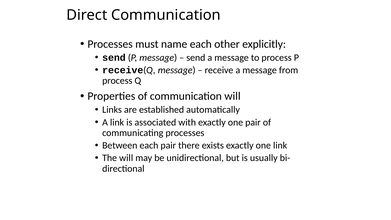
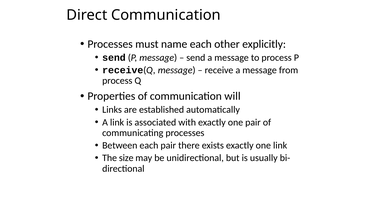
The will: will -> size (126, 158)
